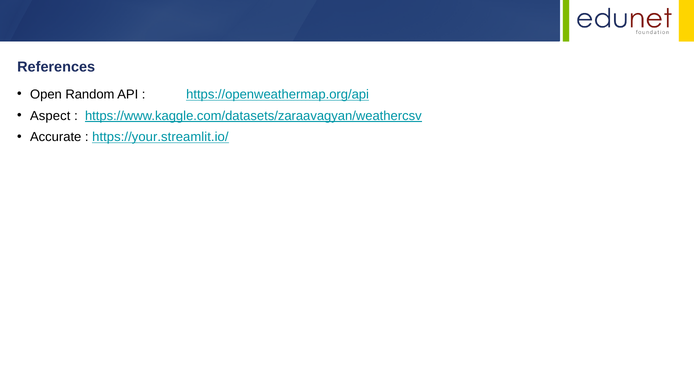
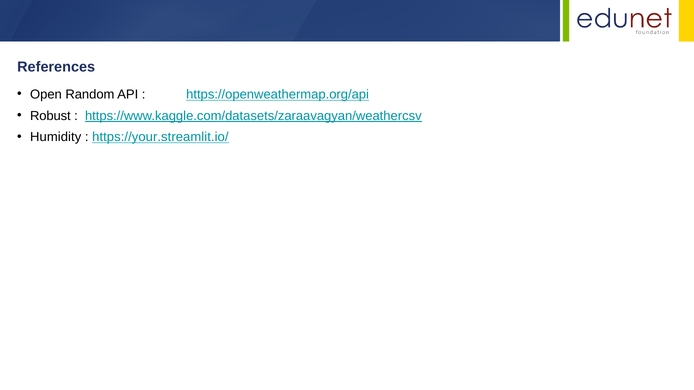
Aspect: Aspect -> Robust (50, 116)
Accurate: Accurate -> Humidity (56, 137)
